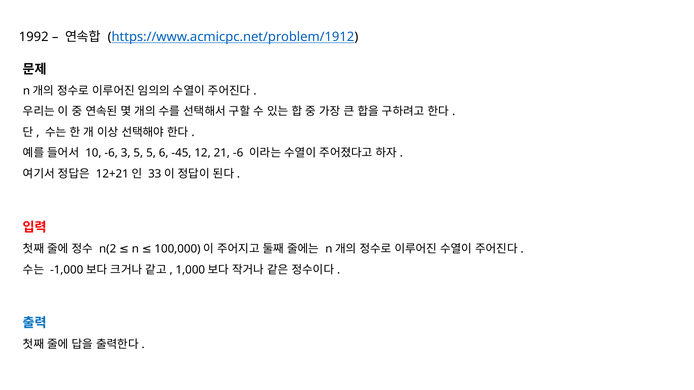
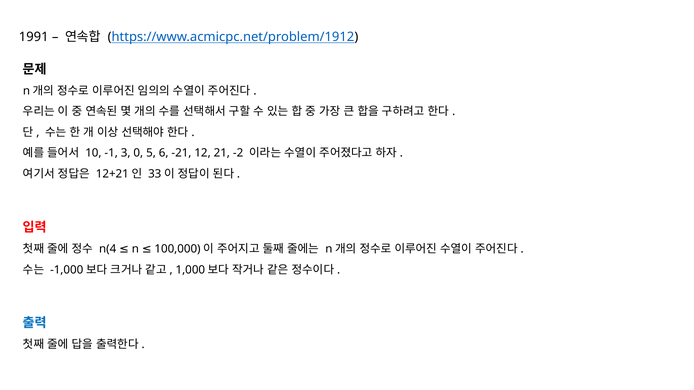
1992: 1992 -> 1991 (34, 37)
10 -6: -6 -> -1 (111, 153)
3 5: 5 -> 0 (138, 153)
-45: -45 -> -21 (181, 153)
21 -6: -6 -> -2 (238, 153)
n(2: n(2 -> n(4 (108, 249)
